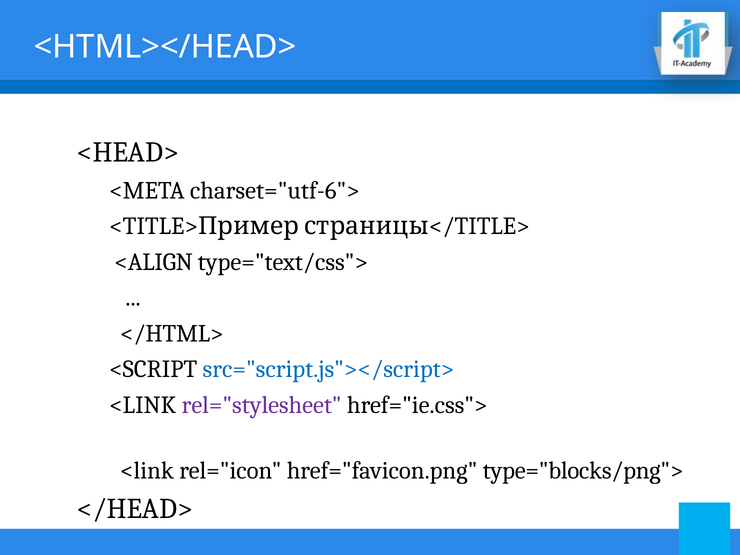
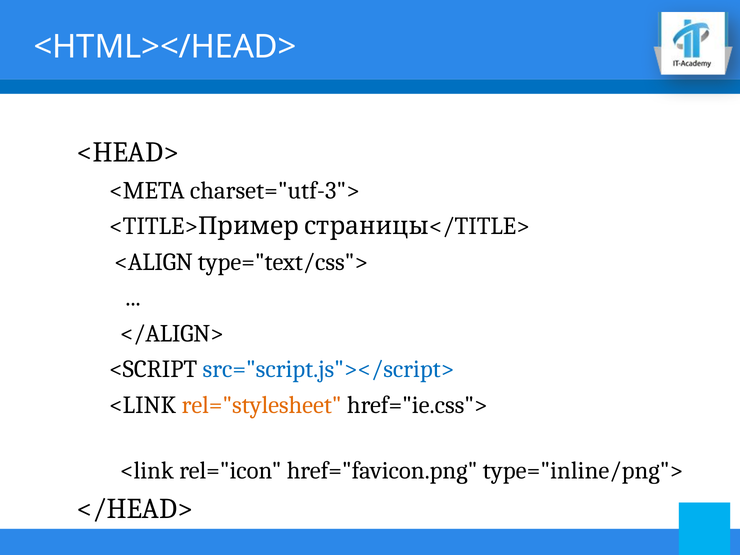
charset="utf-6">: charset="utf-6"> -> charset="utf-3"> (275, 190)
</HTML>: </HTML> -> </ALIGN> (172, 333)
rel="stylesheet colour: purple -> orange (262, 405)
type="blocks/png">: type="blocks/png"> -> type="inline/png"> (583, 470)
